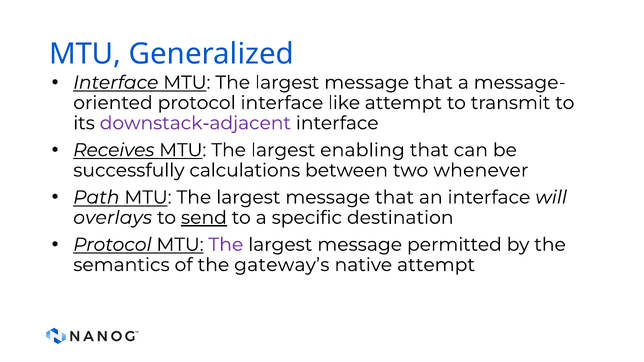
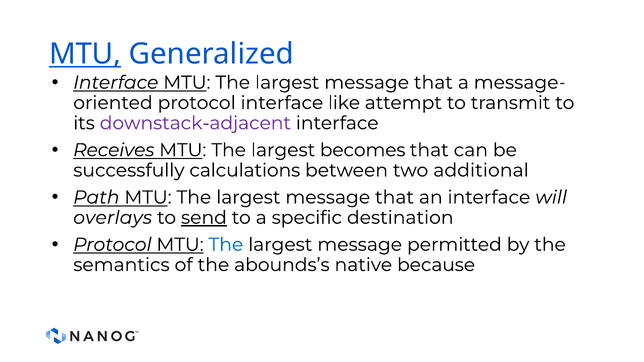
MTU underline: none -> present (85, 54)
enabling: enabling -> becomes (363, 150)
whenever: whenever -> additional (481, 170)
The colour: purple -> blue (226, 245)
gateway’s: gateway’s -> abounds’s (282, 265)
native attempt: attempt -> because (436, 265)
